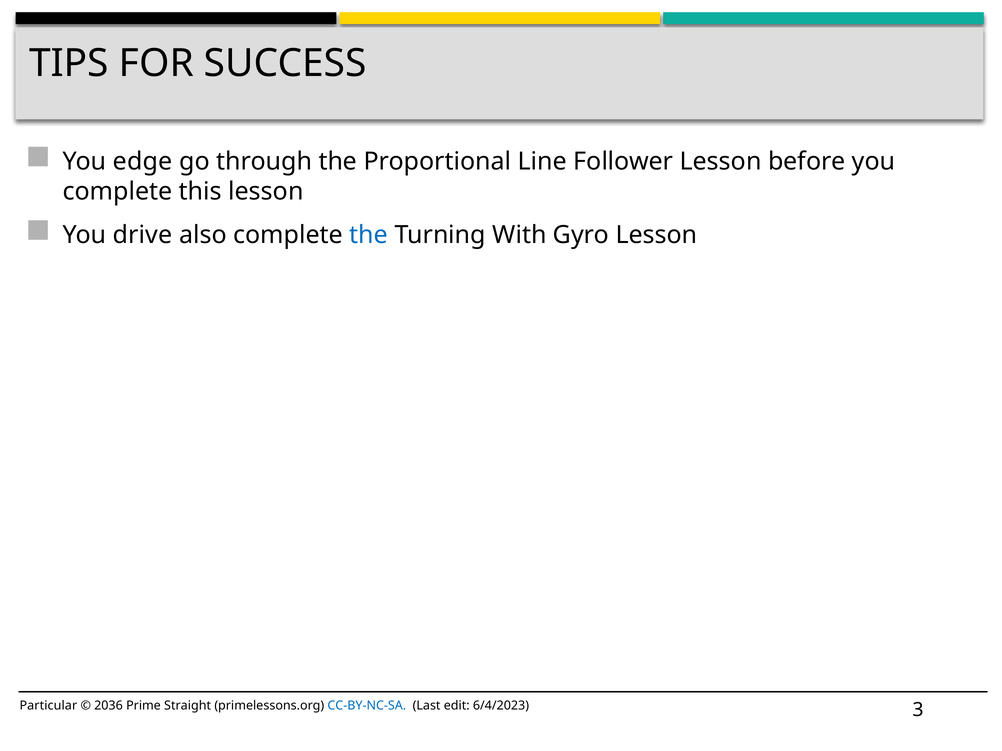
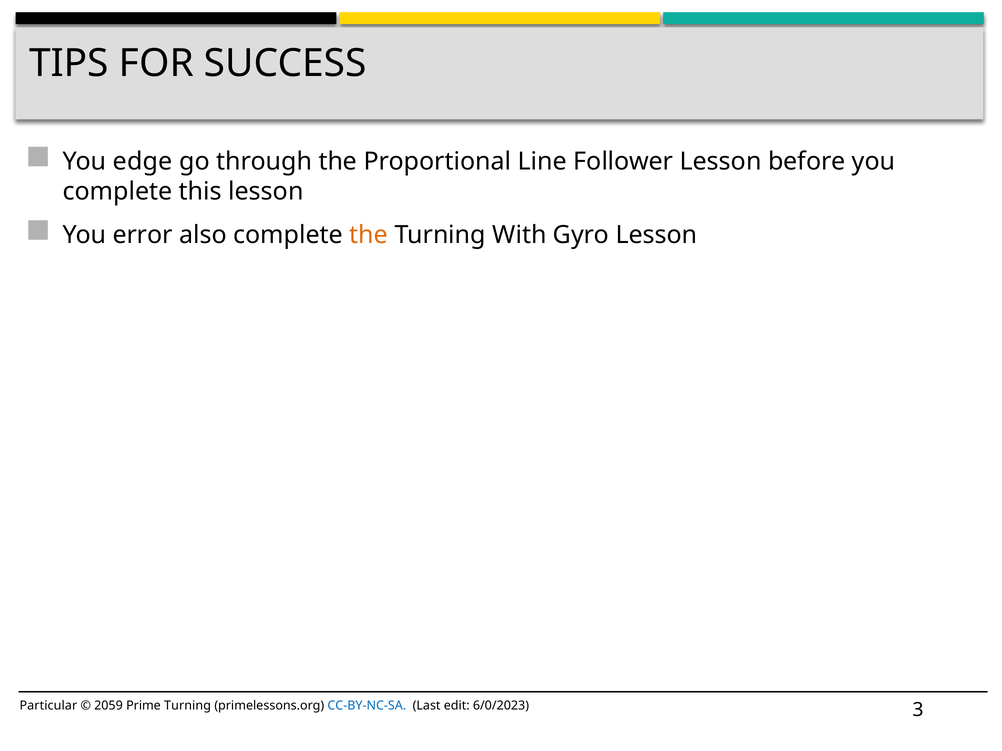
drive: drive -> error (143, 235)
the colour: blue -> orange (369, 235)
2036: 2036 -> 2059 (108, 706)
Prime Straight: Straight -> Turning (188, 706)
6/4/2023: 6/4/2023 -> 6/0/2023 (501, 706)
